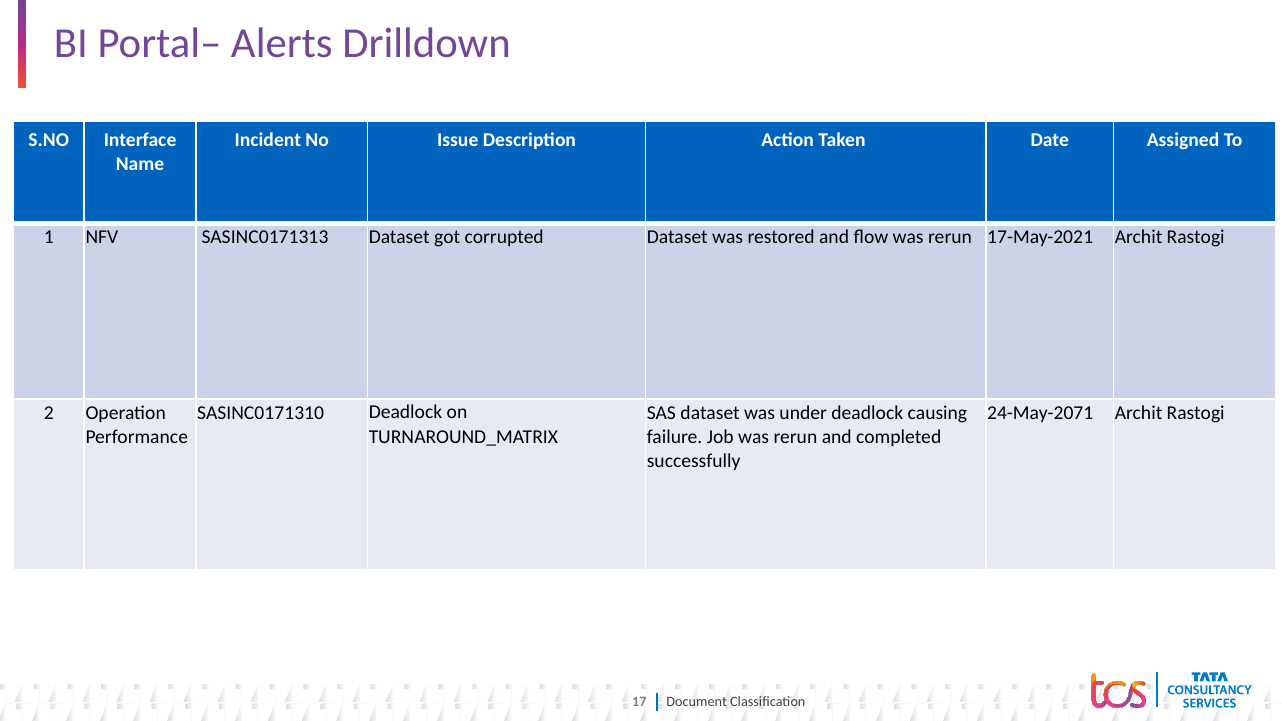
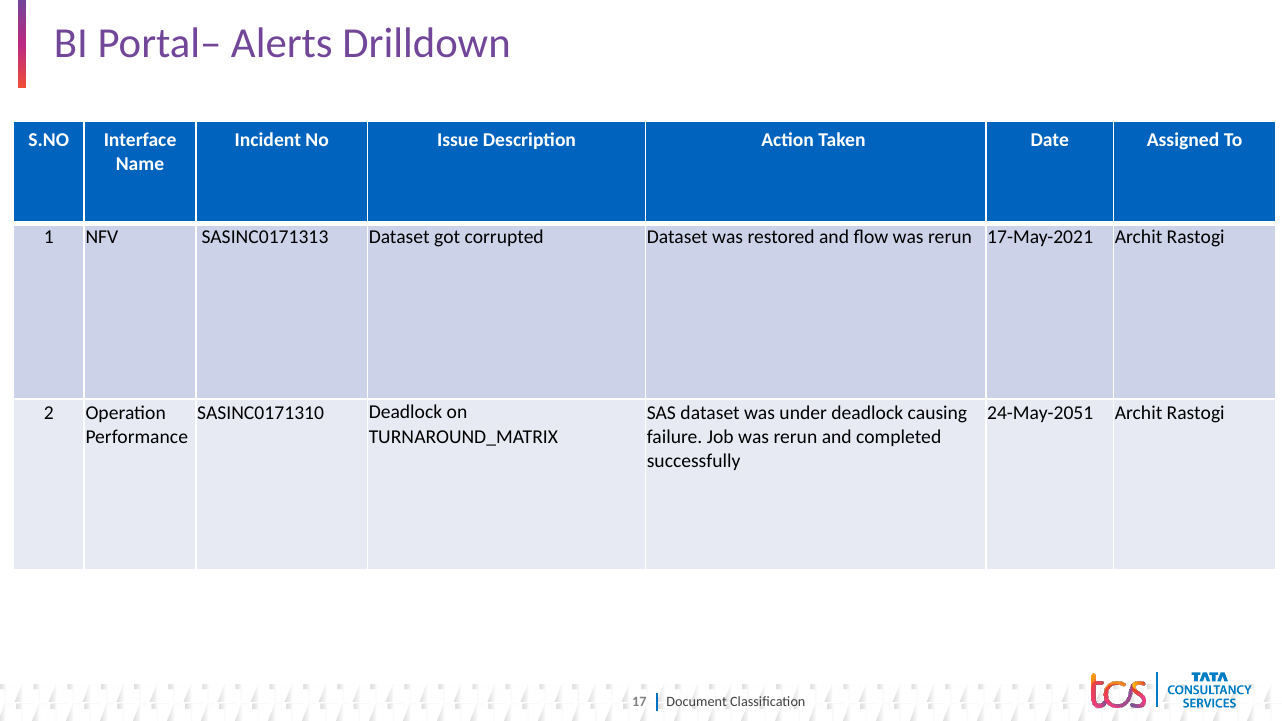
24-May-2071: 24-May-2071 -> 24-May-2051 (1040, 413)
